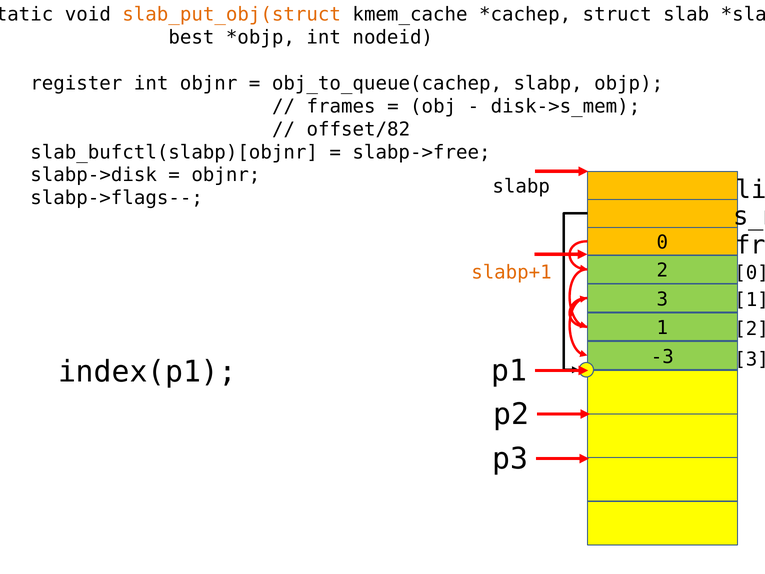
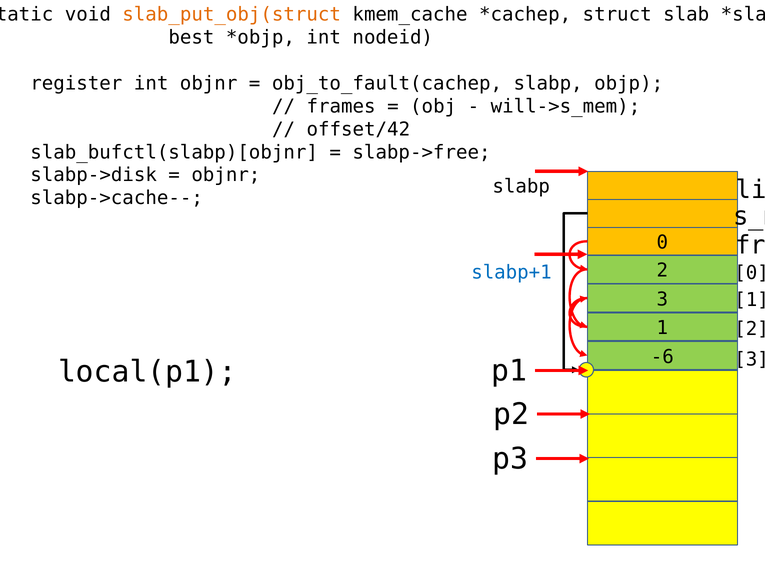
obj_to_queue(cachep: obj_to_queue(cachep -> obj_to_fault(cachep (387, 83)
disk->s_mem: disk->s_mem -> will->s_mem (565, 106)
offset/82: offset/82 -> offset/42 (358, 129)
slabp->flags--: slabp->flags-- -> slabp->cache-- (117, 198)
slabp+1 colour: orange -> blue (511, 272)
-3: -3 -> -6 (662, 357)
index(p1: index(p1 -> local(p1 (147, 372)
